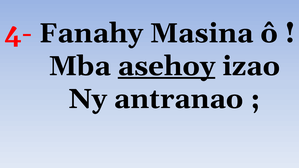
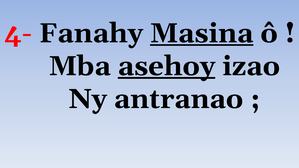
Masina underline: none -> present (202, 33)
